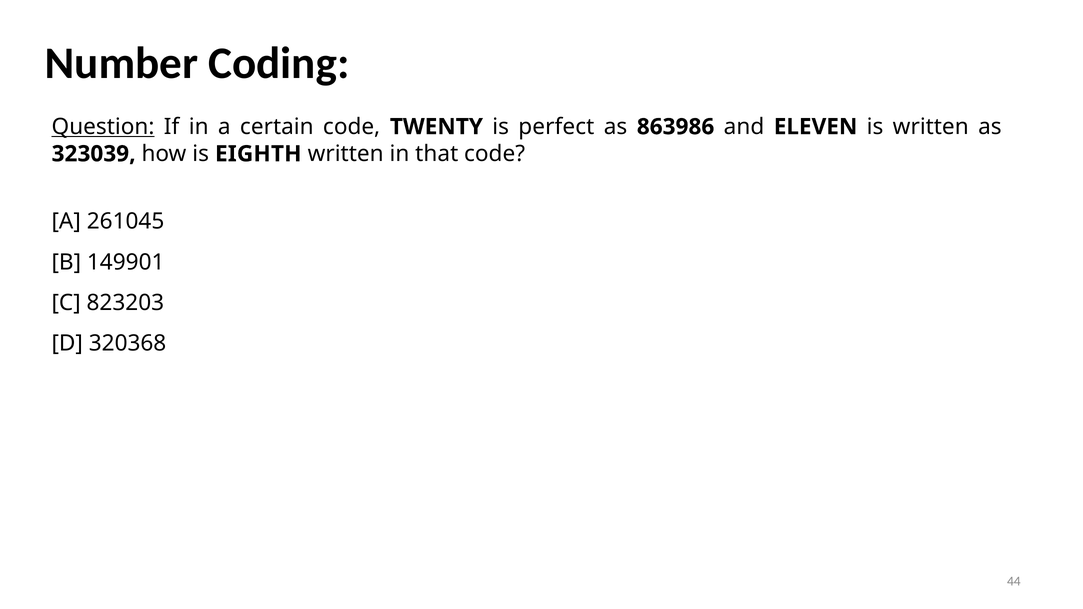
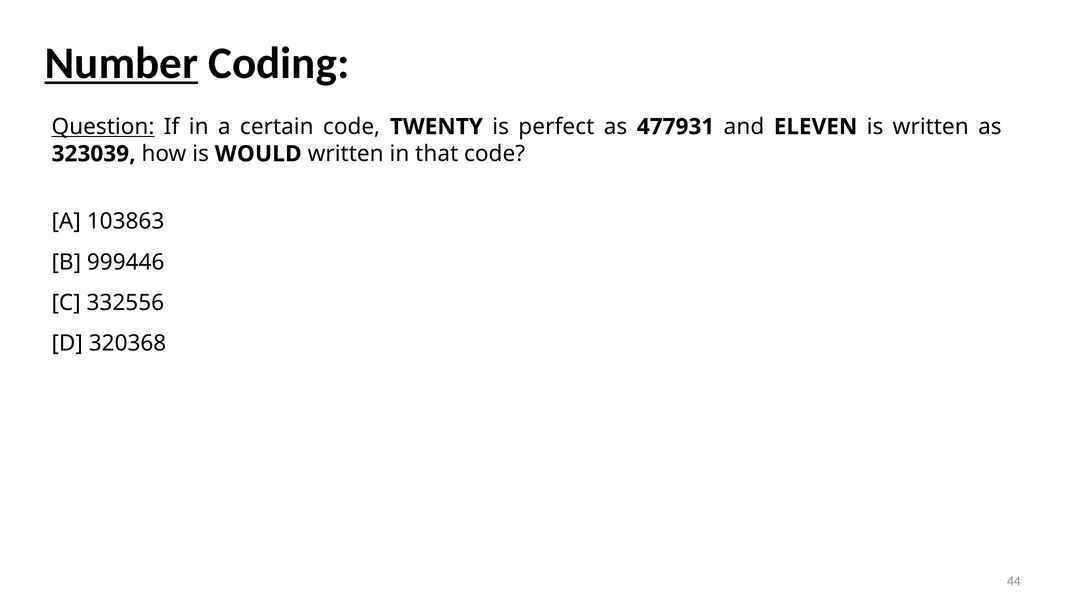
Number underline: none -> present (121, 63)
863986: 863986 -> 477931 (676, 127)
EIGHTH: EIGHTH -> WOULD (258, 154)
261045: 261045 -> 103863 (126, 222)
149901: 149901 -> 999446 (126, 262)
823203: 823203 -> 332556 (125, 303)
